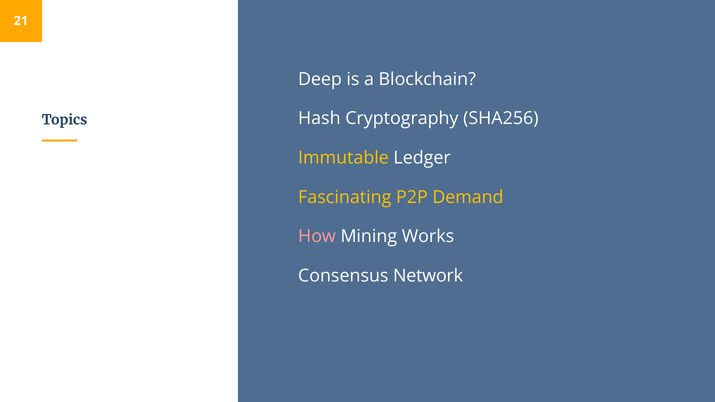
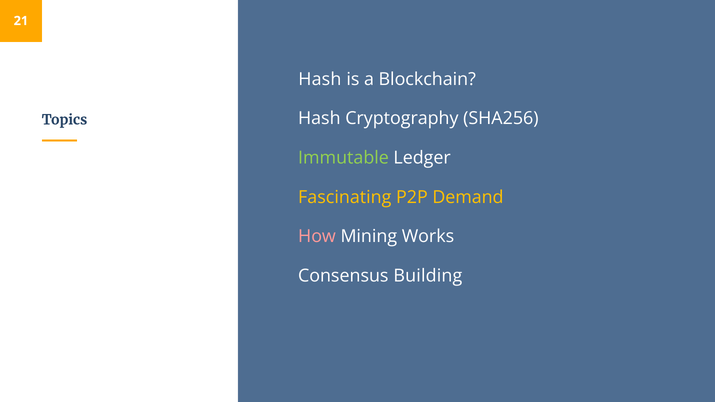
Deep: Deep -> Hash (320, 79)
Immutable colour: yellow -> light green (343, 158)
Network: Network -> Building (428, 276)
